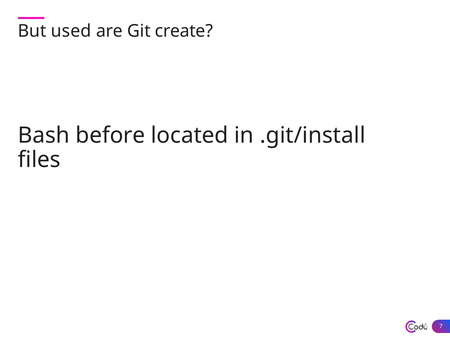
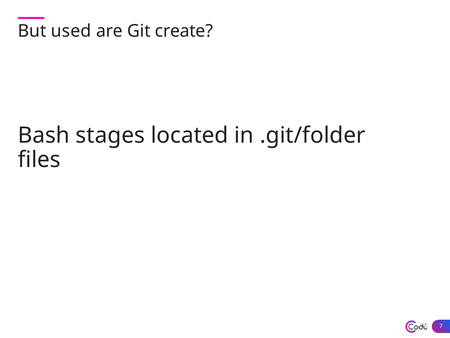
before: before -> stages (110, 135)
.git/install: .git/install -> .git/folder (313, 135)
